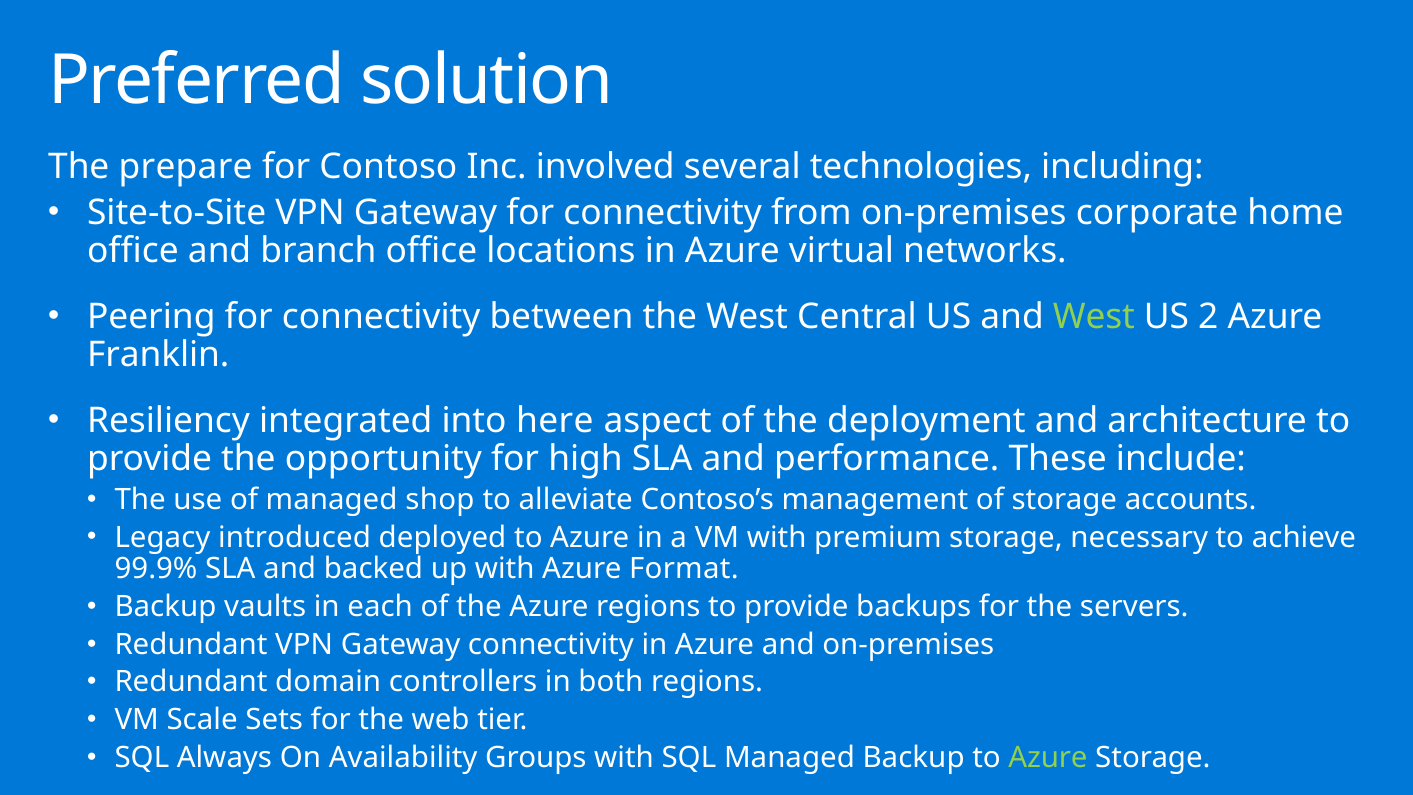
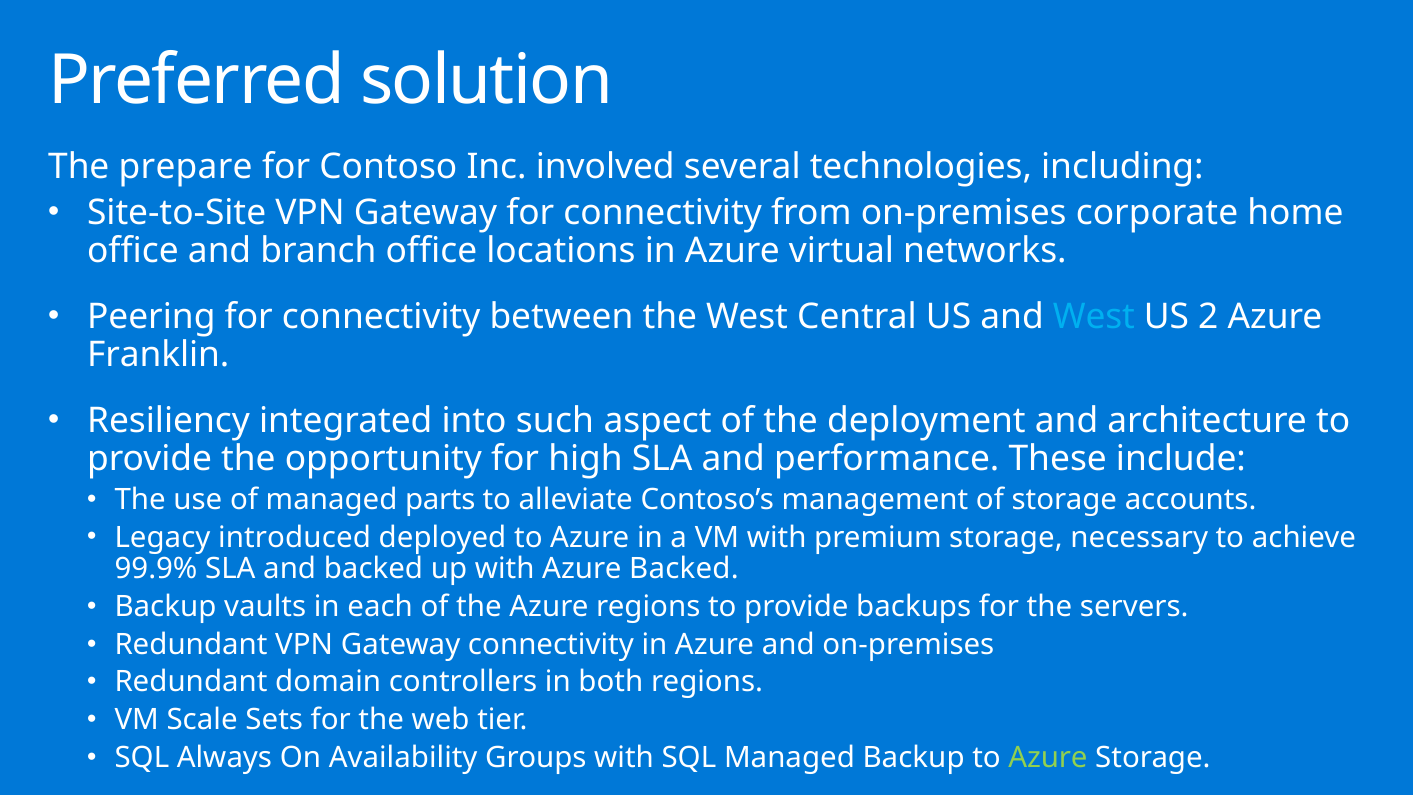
West colour: light green -> light blue (1094, 317)
here: here -> such (555, 421)
shop: shop -> parts (440, 500)
Azure Format: Format -> Backed (684, 569)
